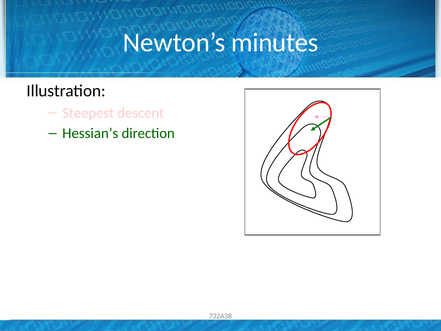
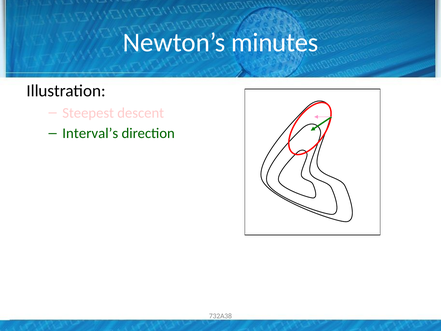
Hessian’s: Hessian’s -> Interval’s (90, 133)
